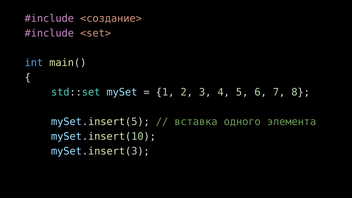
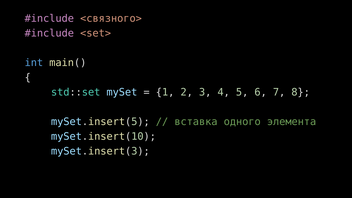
<создание>: <создание> -> <связного> (111, 19)
